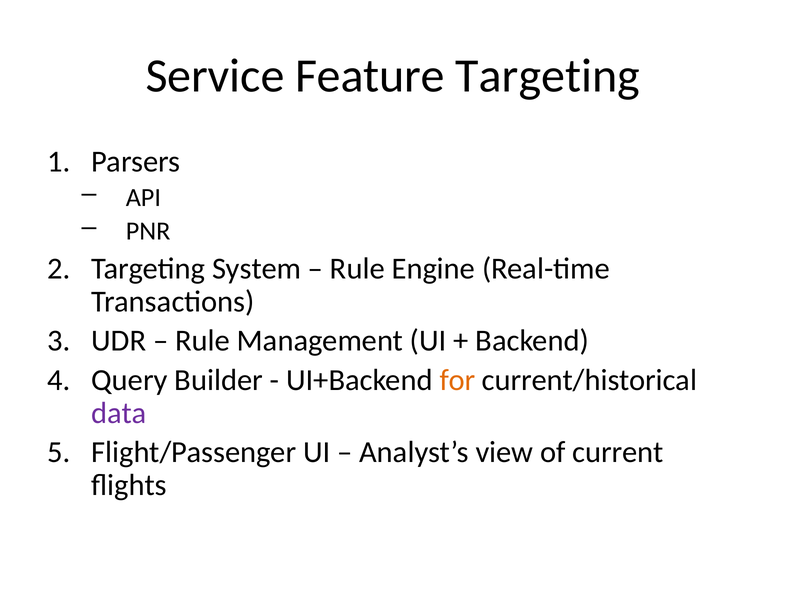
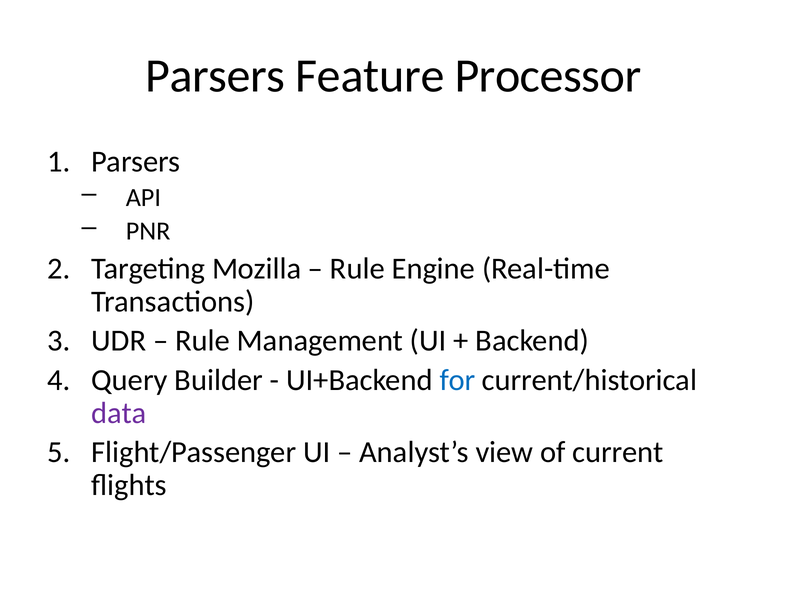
Service: Service -> Parsers (215, 76)
Feature Targeting: Targeting -> Processor (548, 76)
System: System -> Mozilla (257, 269)
for colour: orange -> blue (457, 380)
